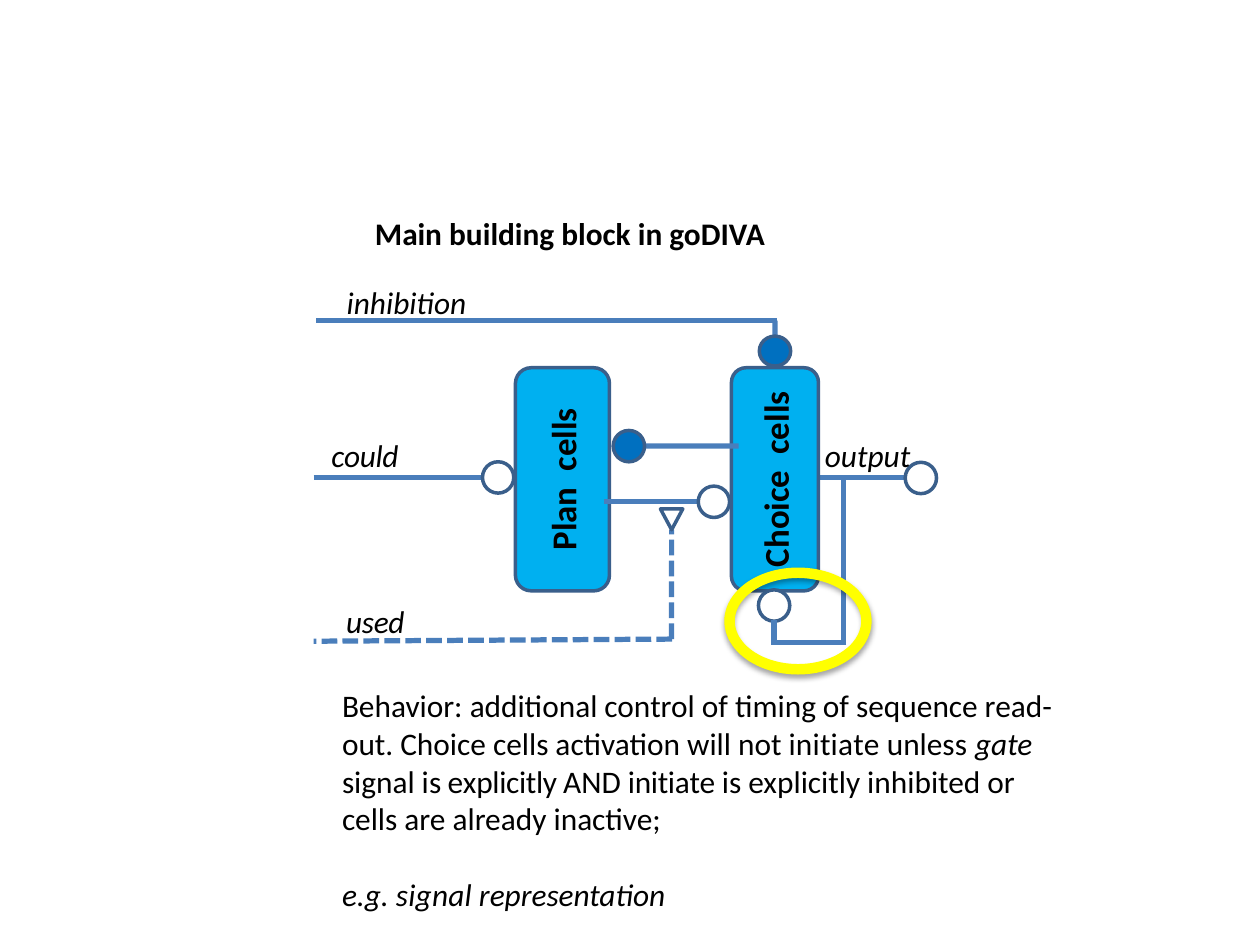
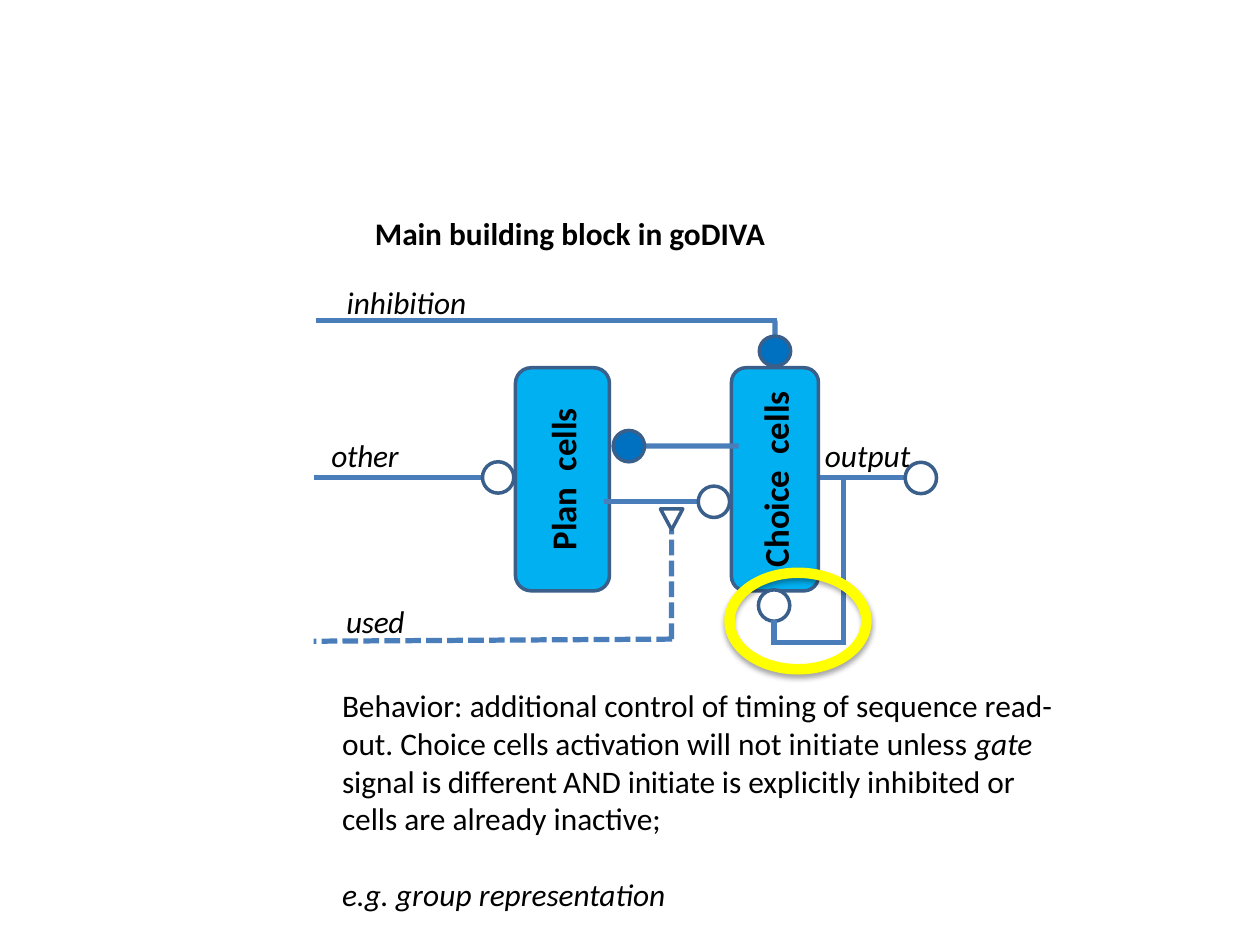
could: could -> other (365, 457)
signal is explicitly: explicitly -> different (502, 782)
e.g signal: signal -> group (434, 895)
